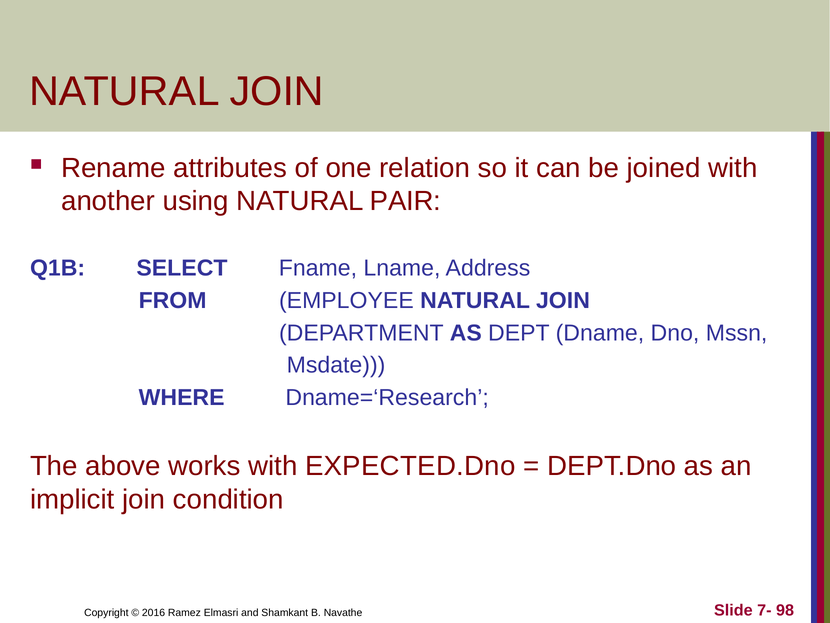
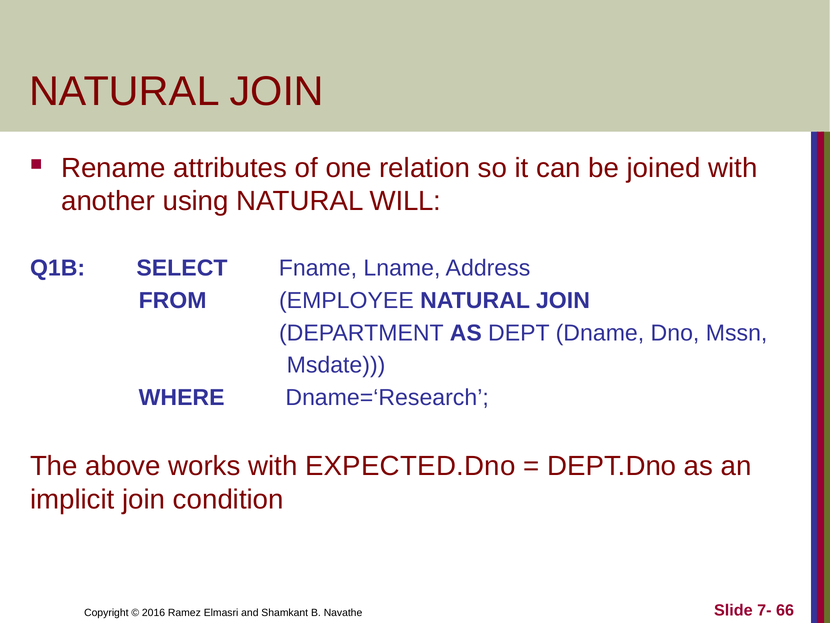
PAIR: PAIR -> WILL (406, 201)
98: 98 -> 66 (785, 610)
